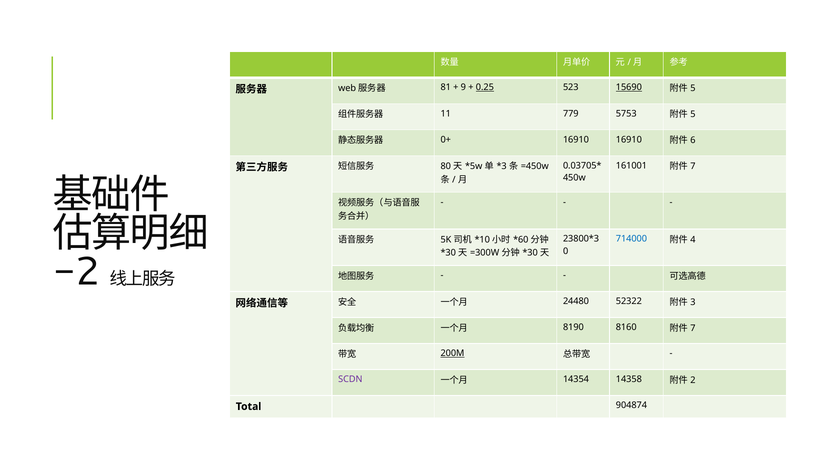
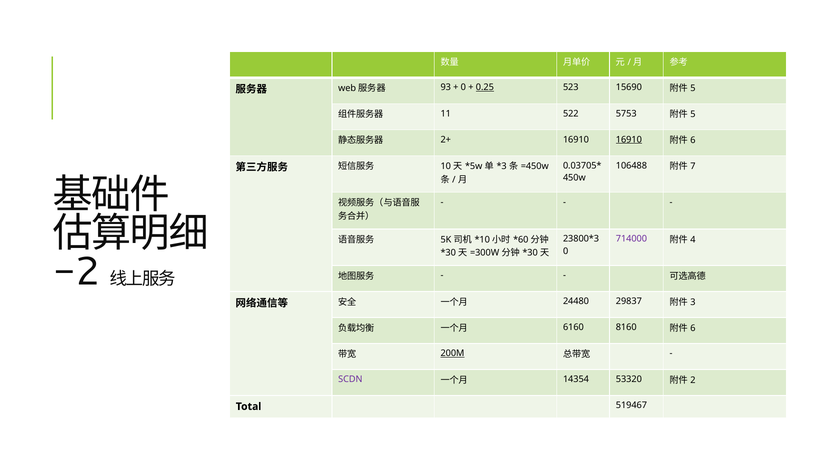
81: 81 -> 93 (446, 87)
9: 9 -> 0 (463, 87)
15690 underline: present -> none (629, 87)
779: 779 -> 522 (571, 113)
0+: 0+ -> 2+ (446, 139)
16910 underline: none -> present (629, 139)
161001: 161001 -> 106488 (631, 165)
80: 80 -> 10 (446, 166)
714000 colour: blue -> purple (631, 239)
52322: 52322 -> 29837 (629, 301)
8190: 8190 -> 6160 (573, 327)
7: 7 -> 6 (693, 328)
14358: 14358 -> 53320 (629, 379)
904874: 904874 -> 519467 (631, 405)
